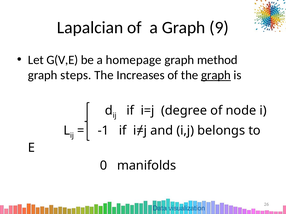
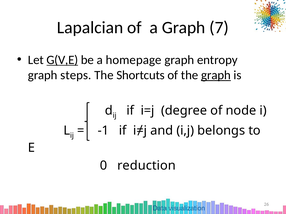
9: 9 -> 7 (219, 28)
G(V,E underline: none -> present (62, 60)
method: method -> entropy (217, 60)
Increases: Increases -> Shortcuts (141, 75)
manifolds: manifolds -> reduction (147, 166)
